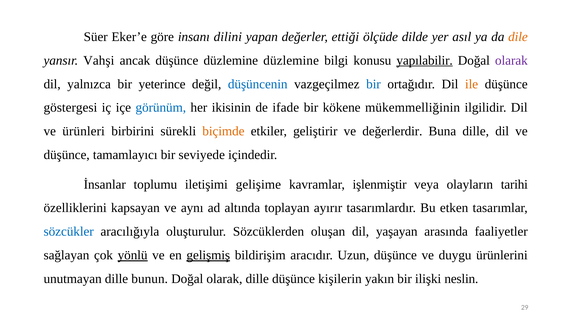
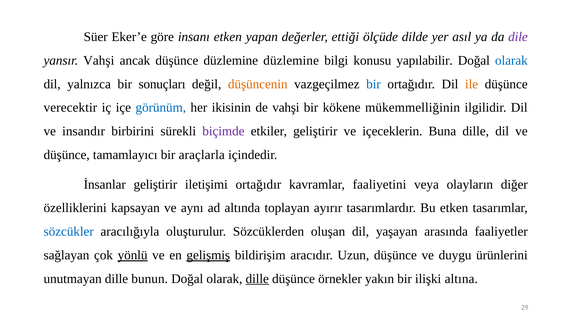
insanı dilini: dilini -> etken (228, 37)
dile colour: orange -> purple (518, 37)
yapılabilir underline: present -> none (425, 60)
olarak colour: purple -> blue (511, 60)
yeterince: yeterince -> sonuçları (162, 84)
düşüncenin colour: blue -> orange (258, 84)
göstergesi: göstergesi -> verecektir (70, 108)
de ifade: ifade -> vahşi (286, 108)
ürünleri: ürünleri -> insandır (84, 131)
biçimde colour: orange -> purple (223, 131)
değerlerdir: değerlerdir -> içeceklerin (392, 131)
seviyede: seviyede -> araçlarla (202, 155)
İnsanlar toplumu: toplumu -> geliştirir (155, 184)
iletişimi gelişime: gelişime -> ortağıdır (258, 184)
işlenmiştir: işlenmiştir -> faaliyetini (380, 184)
tarihi: tarihi -> diğer (514, 184)
dille underline: none -> present (257, 279)
kişilerin: kişilerin -> örnekler (340, 279)
neslin: neslin -> altına (461, 279)
